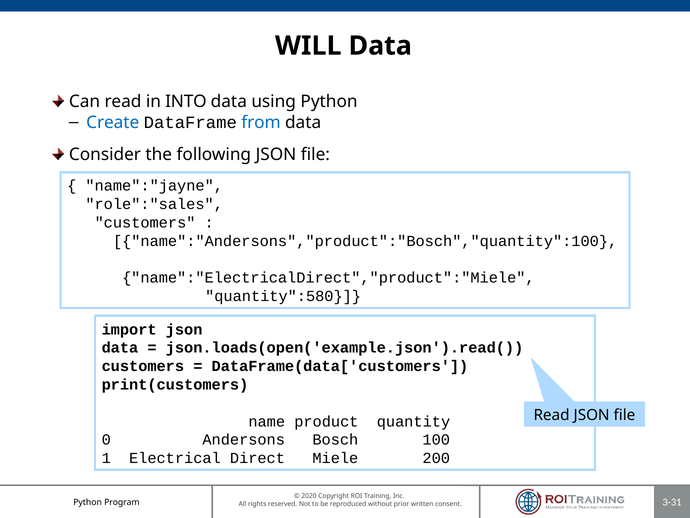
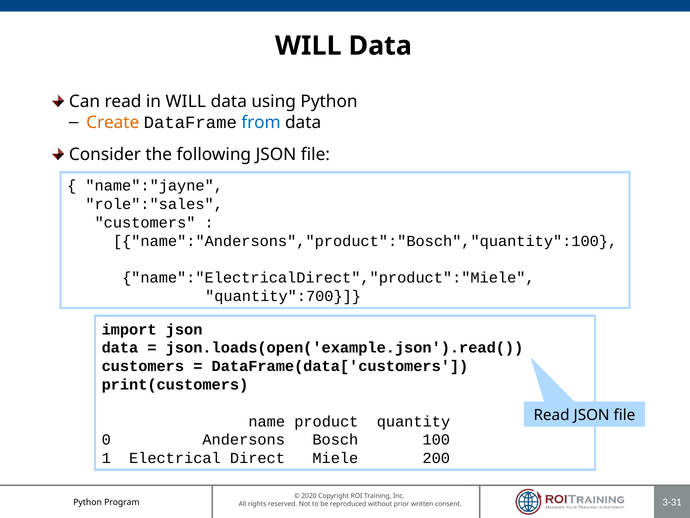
in INTO: INTO -> WILL (186, 102)
Create colour: blue -> orange (113, 122)
quantity":580: quantity":580 -> quantity":700 (283, 296)
